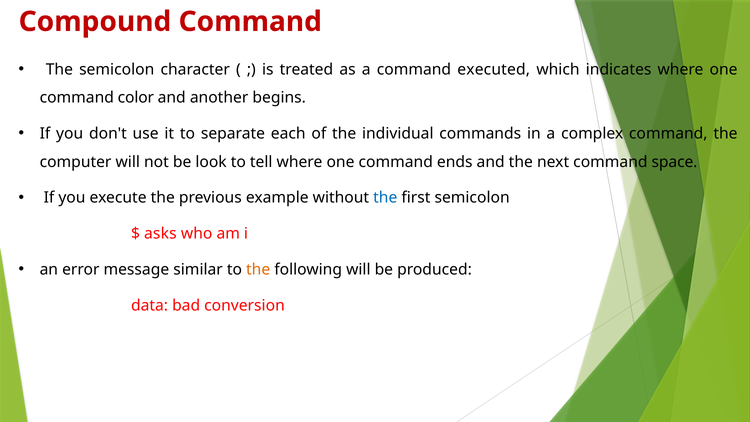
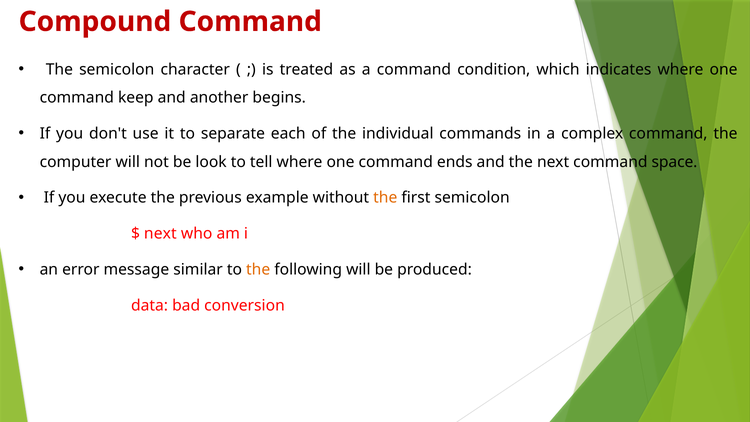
executed: executed -> condition (494, 70)
color: color -> keep (136, 98)
the colour: blue -> orange (385, 198)
asks: asks -> next (160, 234)
